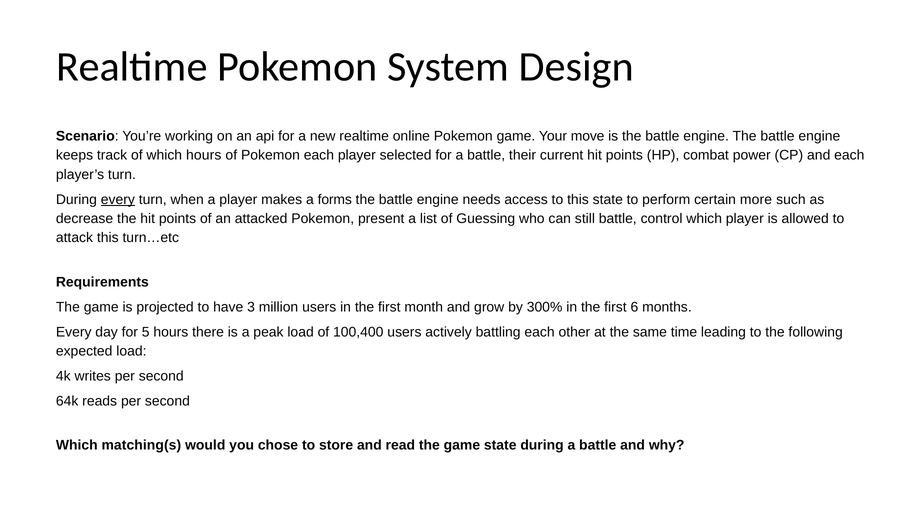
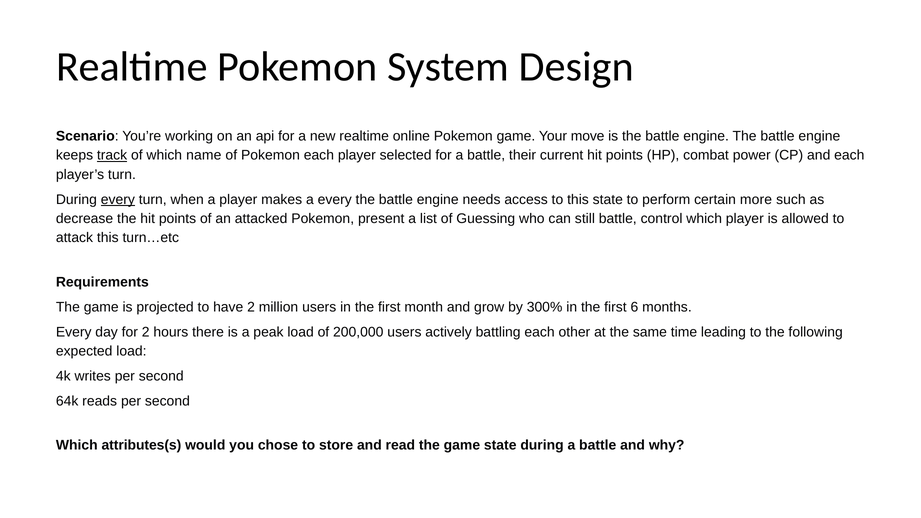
track underline: none -> present (112, 155)
which hours: hours -> name (204, 155)
a forms: forms -> every (335, 200)
have 3: 3 -> 2 (251, 307)
for 5: 5 -> 2 (146, 332)
100,400: 100,400 -> 200,000 (358, 332)
matching(s: matching(s -> attributes(s (141, 445)
